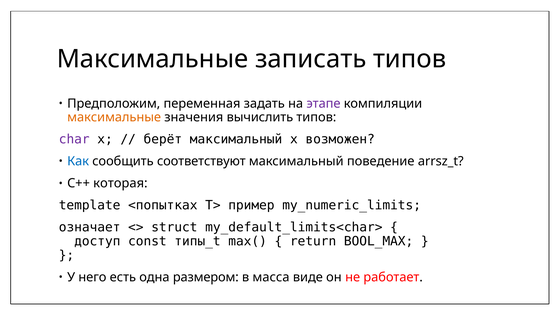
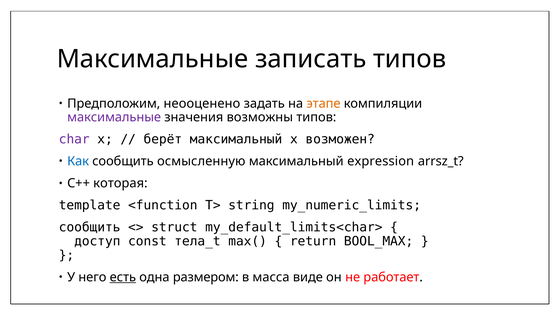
переменная: переменная -> неооценено (202, 103)
этапе colour: purple -> orange (323, 103)
максимальные colour: orange -> purple (114, 117)
вычислить: вычислить -> возможны (260, 117)
соответствуют: соответствуют -> осмысленную (201, 161)
поведение: поведение -> expression (381, 161)
<попытках: <попытках -> <function (163, 205)
пример: пример -> string (251, 205)
означает: означает -> сообщить (90, 227)
типы_t: типы_t -> тела_t (197, 241)
есть underline: none -> present (123, 277)
